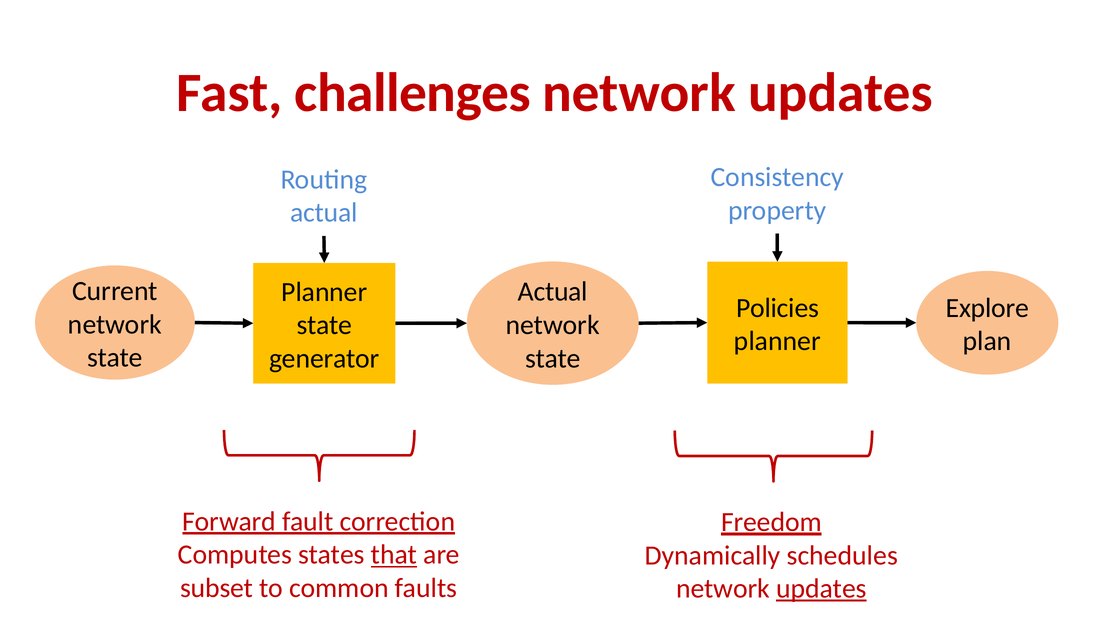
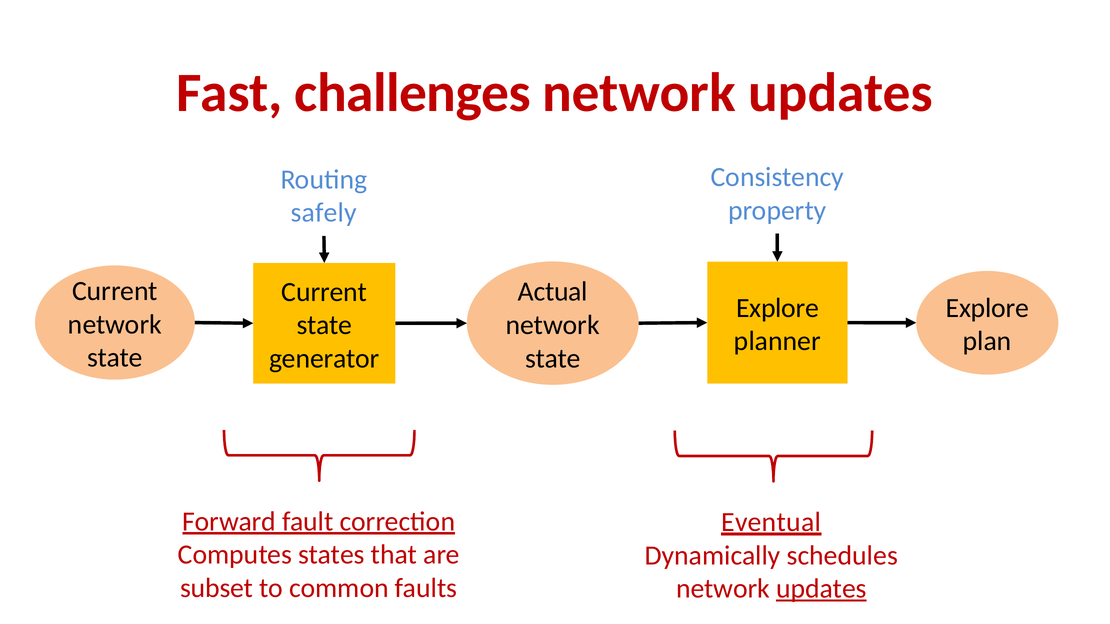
actual: actual -> safely (324, 213)
Planner: Planner -> Current (324, 292)
Policies: Policies -> Explore (778, 308)
Freedom: Freedom -> Eventual (771, 522)
that underline: present -> none (394, 555)
